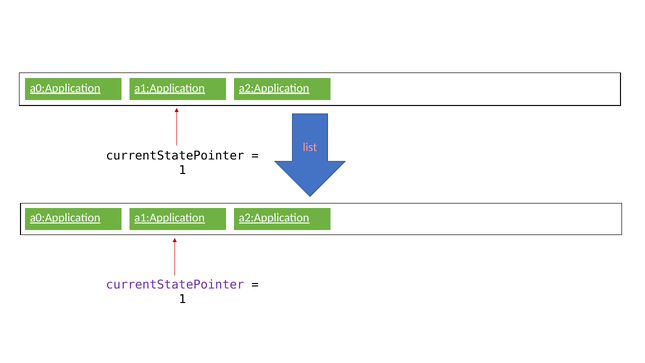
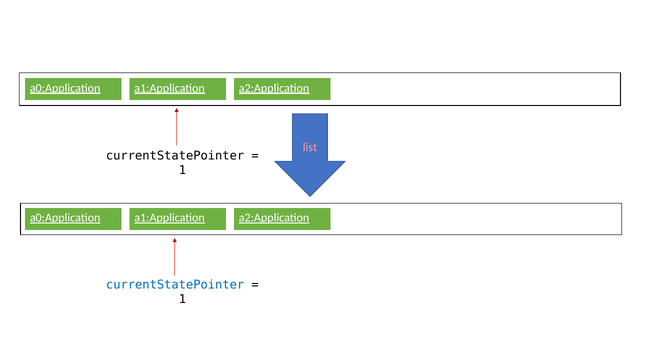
currentStatePointer colour: purple -> blue (175, 285)
